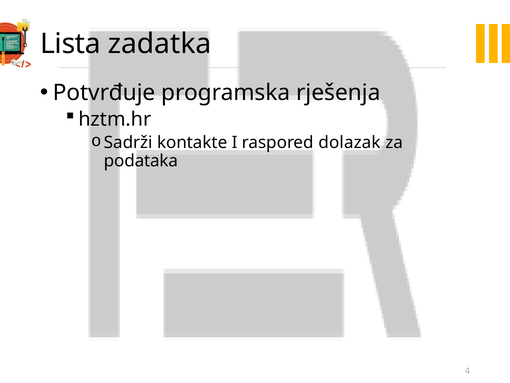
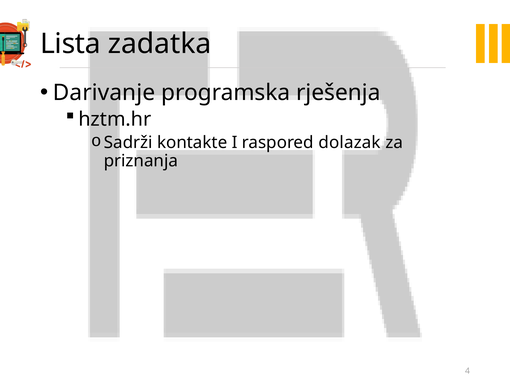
Potvrđuje: Potvrđuje -> Darivanje (104, 93)
podataka: podataka -> priznanja (141, 161)
